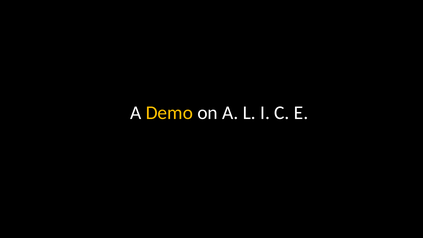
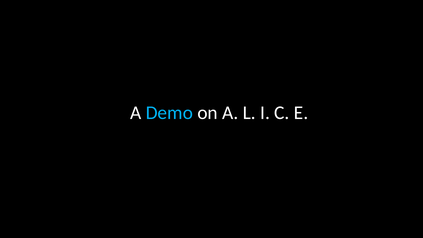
Demo colour: yellow -> light blue (169, 113)
